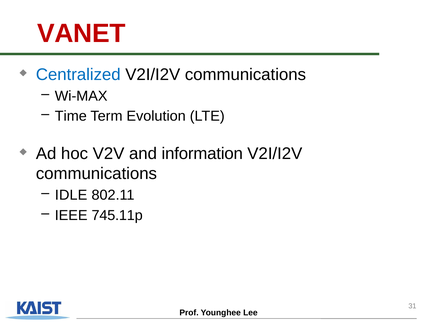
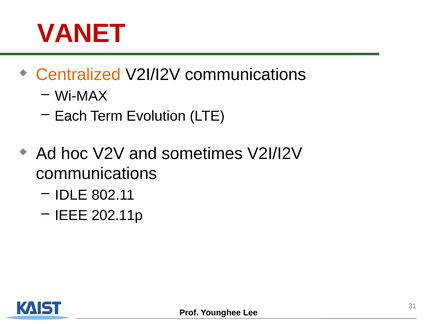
Centralized colour: blue -> orange (78, 75)
Time: Time -> Each (71, 116)
information: information -> sometimes (202, 154)
745.11p: 745.11p -> 202.11p (117, 215)
